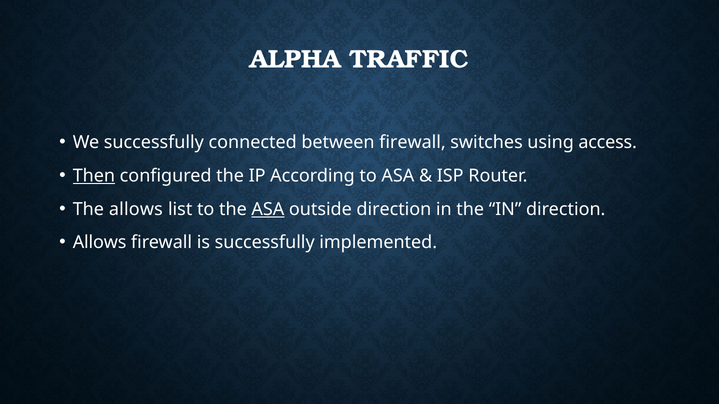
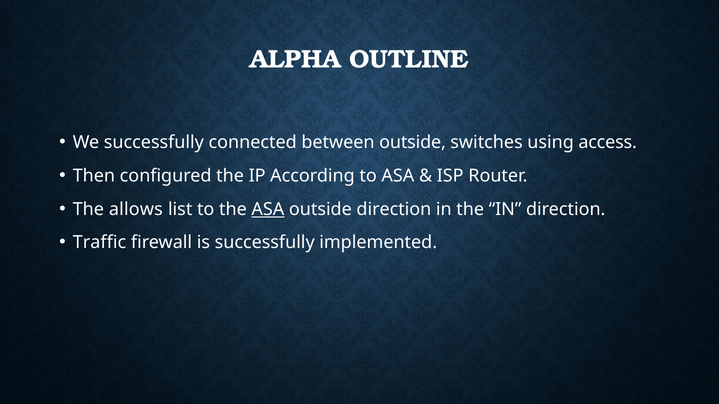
TRAFFIC: TRAFFIC -> OUTLINE (409, 60)
between firewall: firewall -> outside (413, 143)
Then underline: present -> none (94, 176)
Allows: Allows -> Traffic (99, 243)
